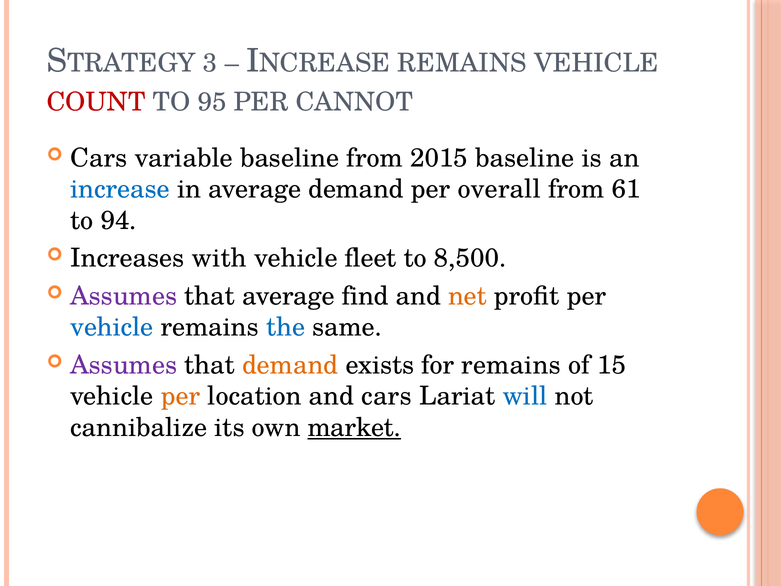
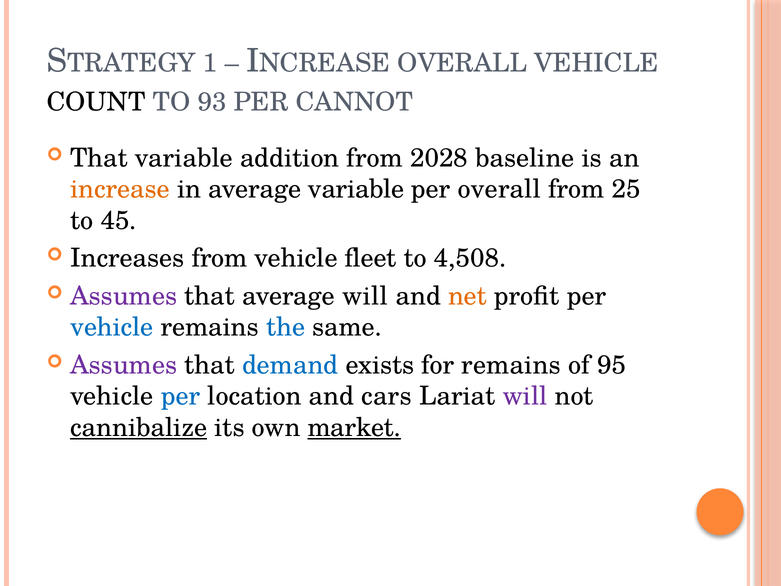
3: 3 -> 1 (210, 63)
REMAINS: REMAINS -> OVERALL (462, 63)
COUNT colour: red -> black (96, 102)
95: 95 -> 93 (212, 102)
Cars: Cars -> That (99, 158)
variable baseline: baseline -> addition (290, 158)
2015: 2015 -> 2028 (439, 158)
increase colour: blue -> orange (120, 189)
average demand: demand -> variable (356, 189)
61: 61 -> 25 (626, 189)
94: 94 -> 45 (119, 220)
Increases with: with -> from (219, 258)
8,500: 8,500 -> 4,508 (470, 258)
average find: find -> will (365, 296)
demand colour: orange -> blue (290, 365)
15: 15 -> 95 (612, 365)
per colour: orange -> blue (180, 396)
will colour: blue -> purple (525, 396)
cannibalize underline: none -> present (139, 427)
